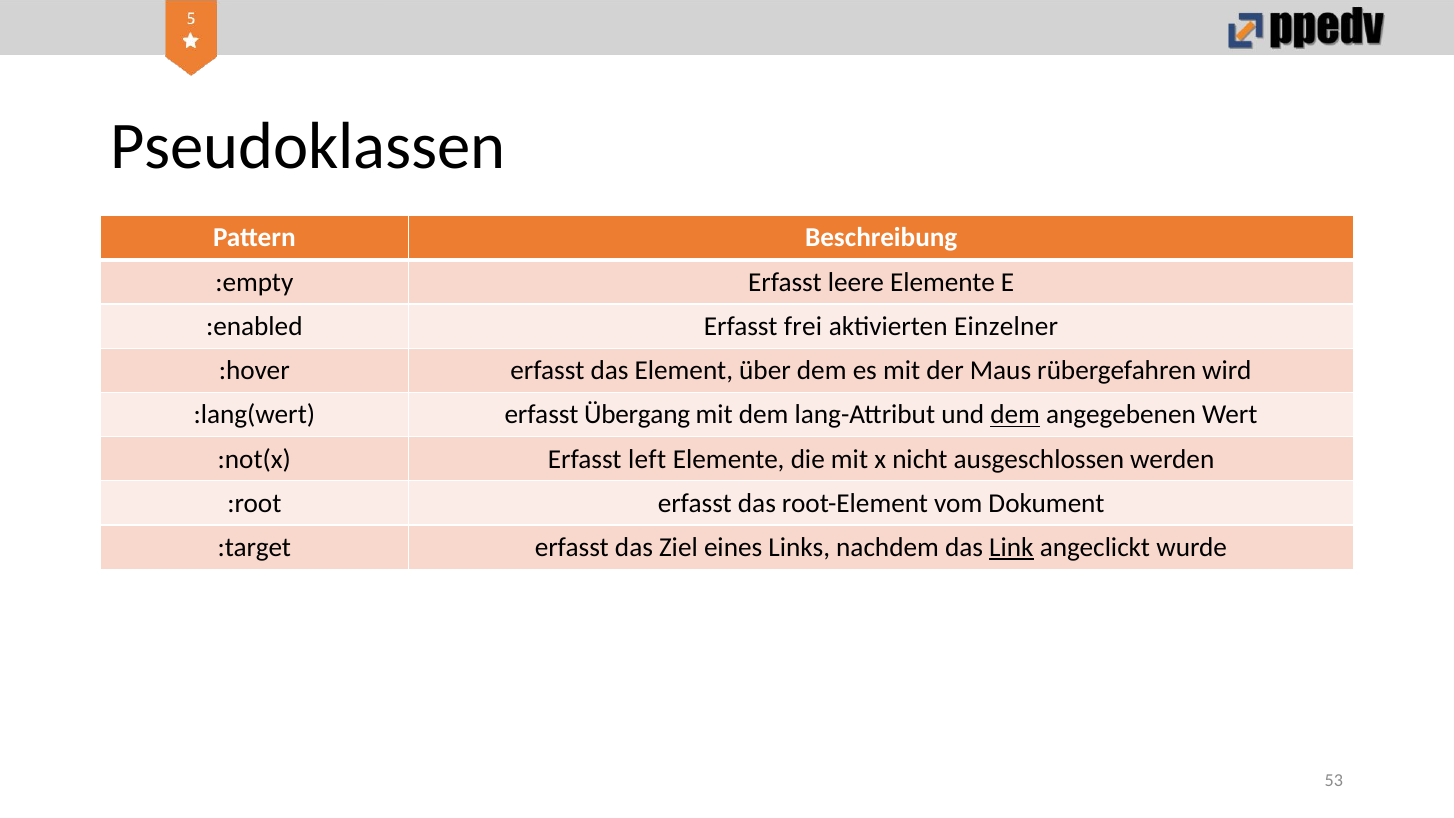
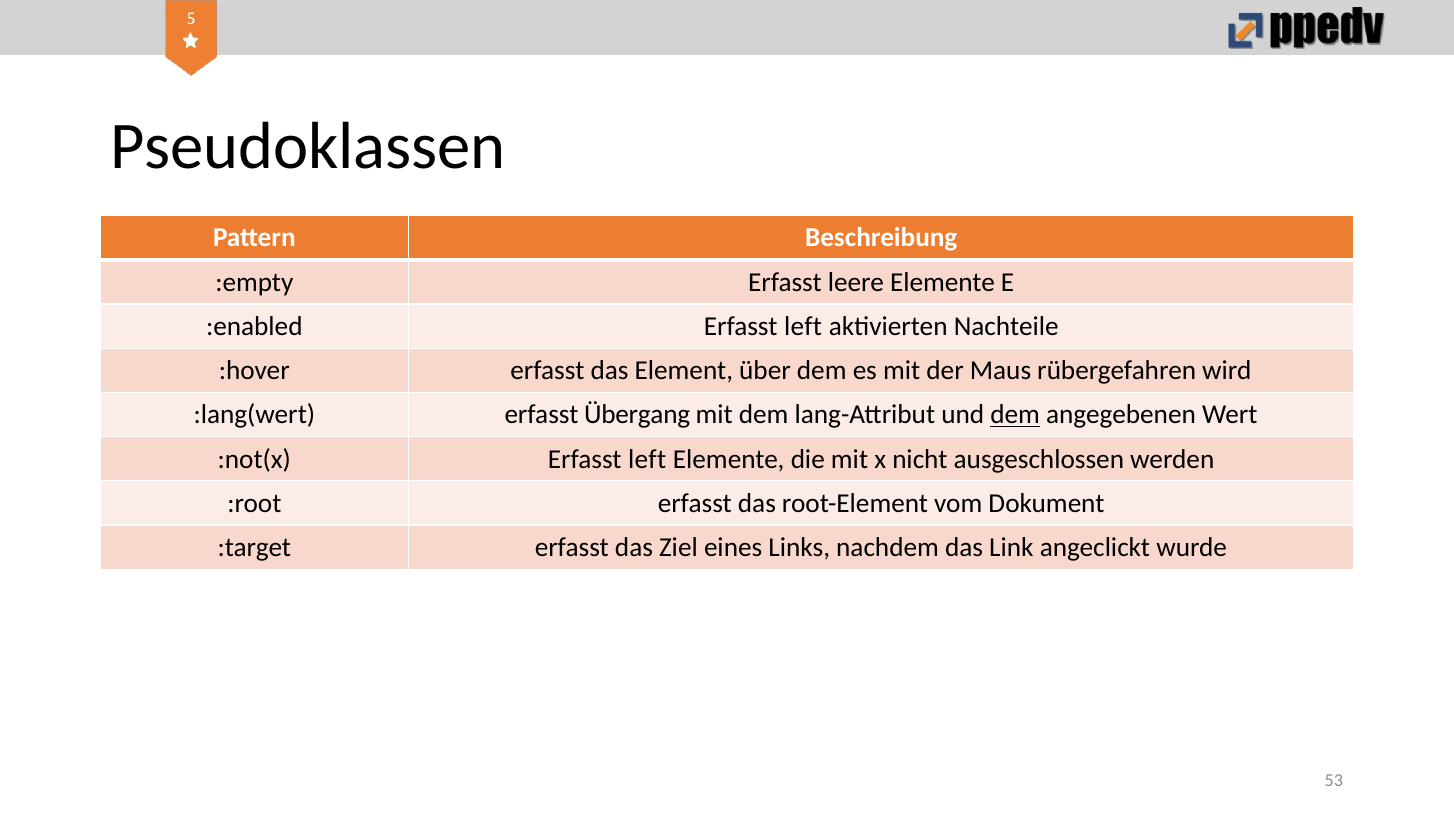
:enabled Erfasst frei: frei -> left (803, 326)
Einzelner: Einzelner -> Nachteile (1006, 326)
Link underline: present -> none (1011, 547)
